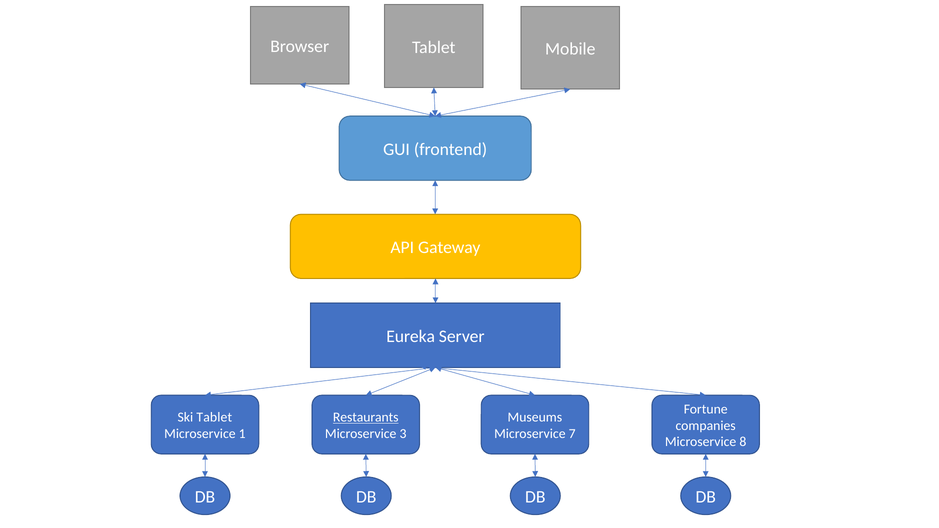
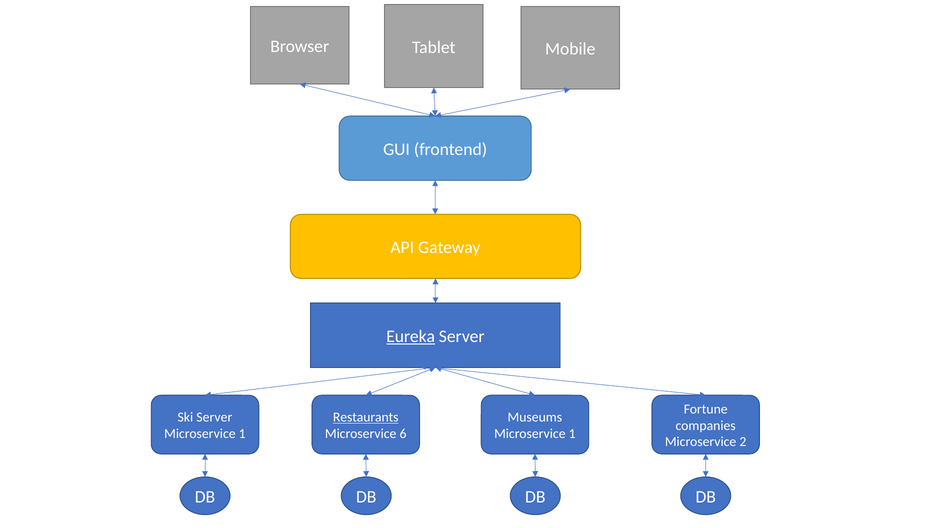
Eureka underline: none -> present (411, 337)
Ski Tablet: Tablet -> Server (214, 417)
3: 3 -> 6 (403, 434)
7: 7 -> 1 (572, 434)
8: 8 -> 2 (743, 442)
